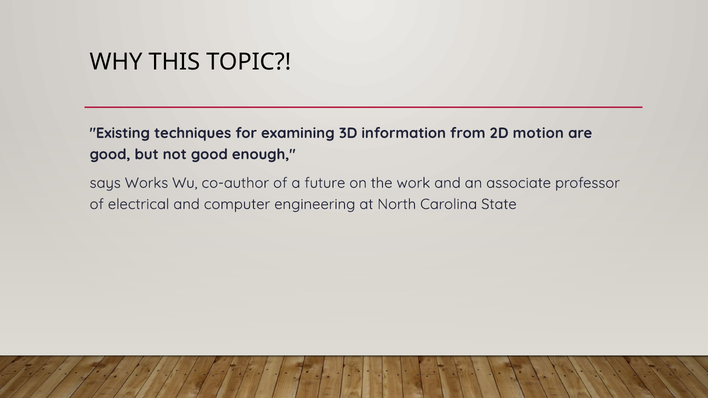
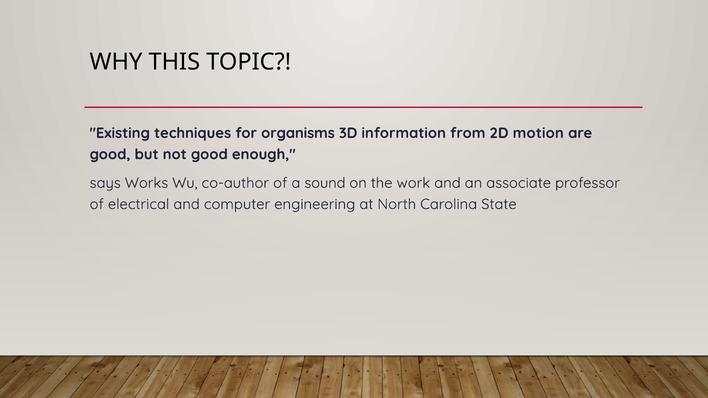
examining: examining -> organisms (298, 133)
future: future -> sound (325, 183)
